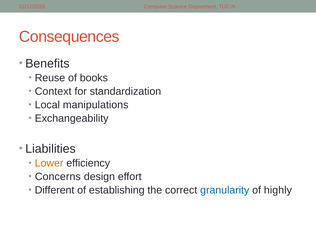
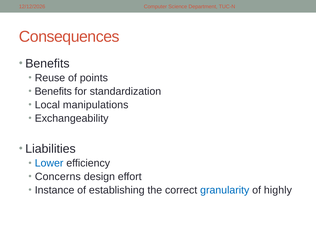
books: books -> points (94, 78)
Context: Context -> Benefits (53, 91)
Lower colour: orange -> blue (49, 163)
Different: Different -> Instance (55, 190)
